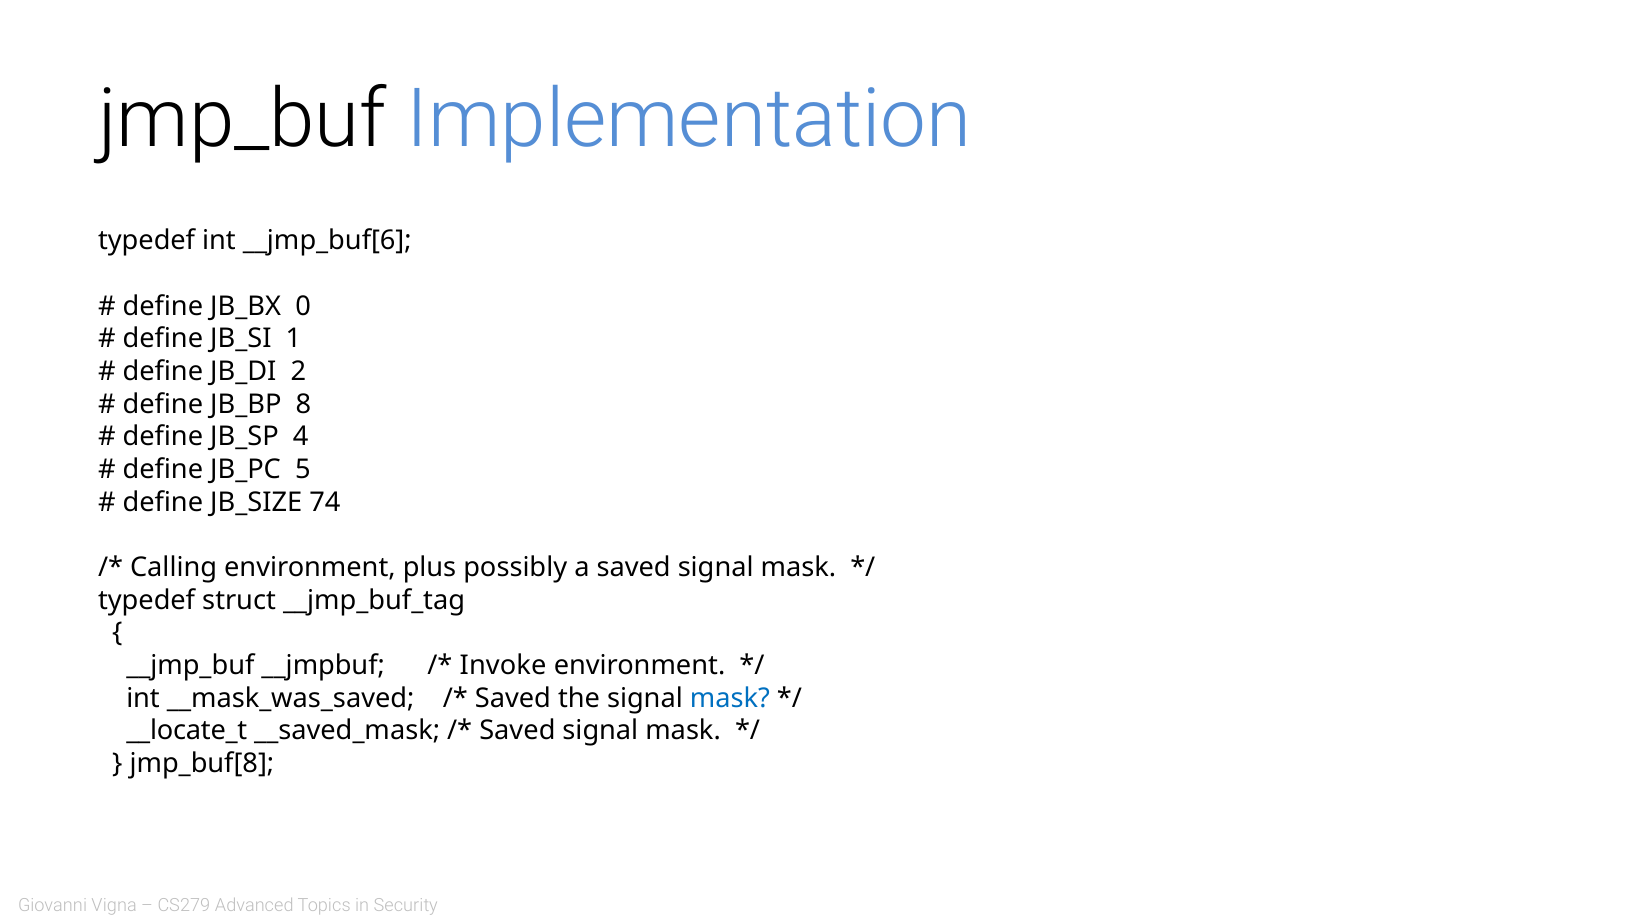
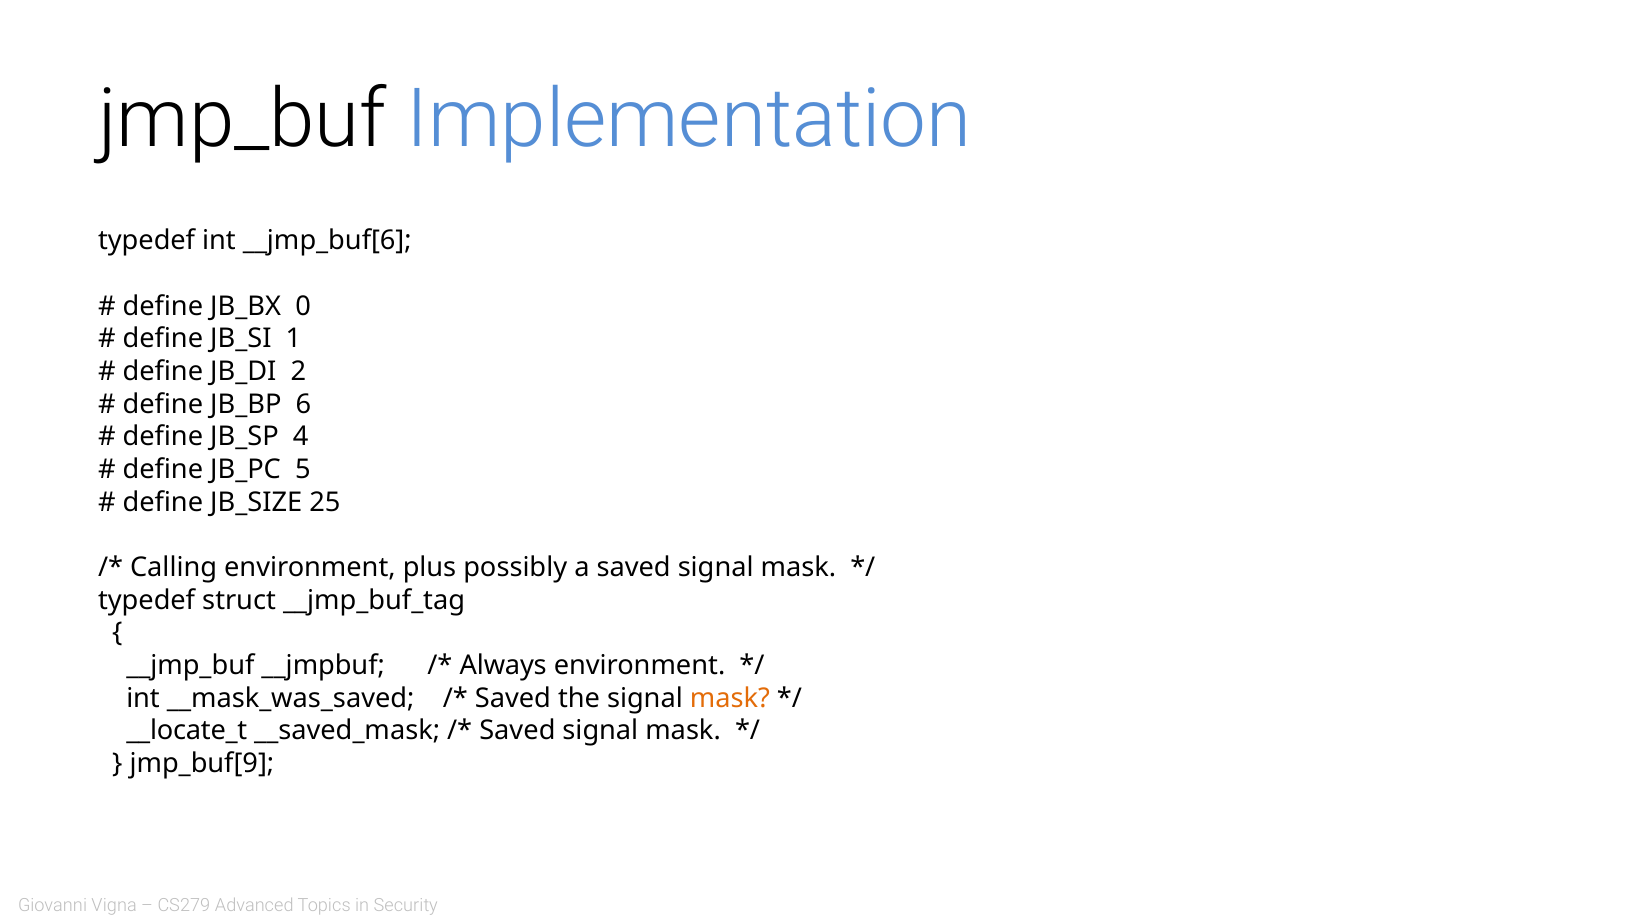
8: 8 -> 6 (303, 404)
74: 74 -> 25 (325, 502)
Invoke: Invoke -> Always (503, 666)
mask colour: blue -> orange (730, 698)
jmp_buf[8: jmp_buf[8 -> jmp_buf[9 (202, 764)
